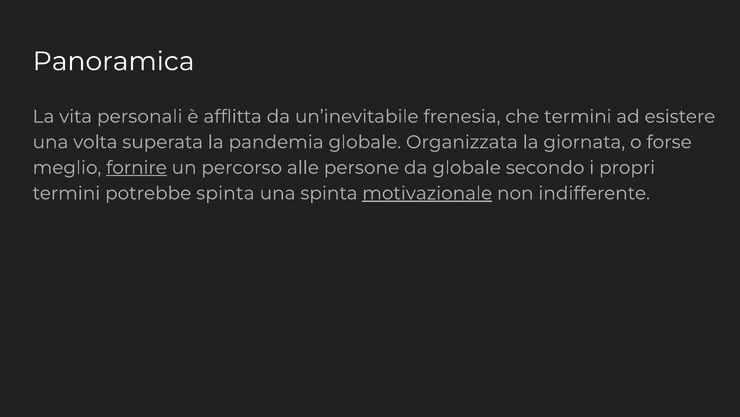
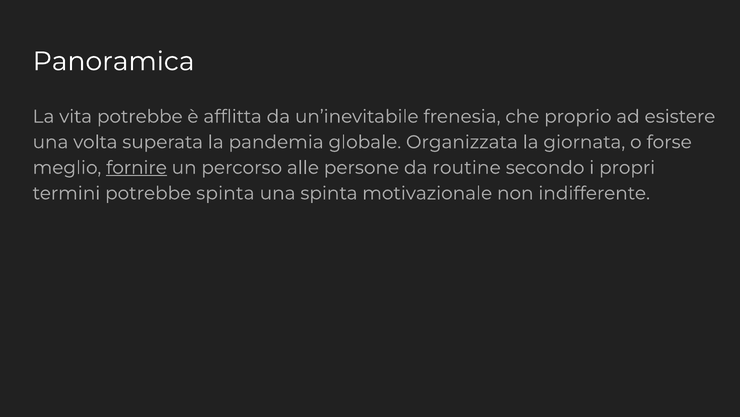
vita personali: personali -> potrebbe (140, 116)
che termini: termini -> proprio (578, 116)
da globale: globale -> routine (467, 167)
motivazionale underline: present -> none (427, 193)
